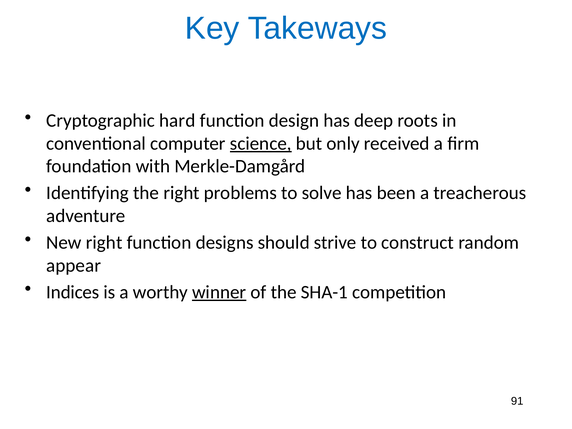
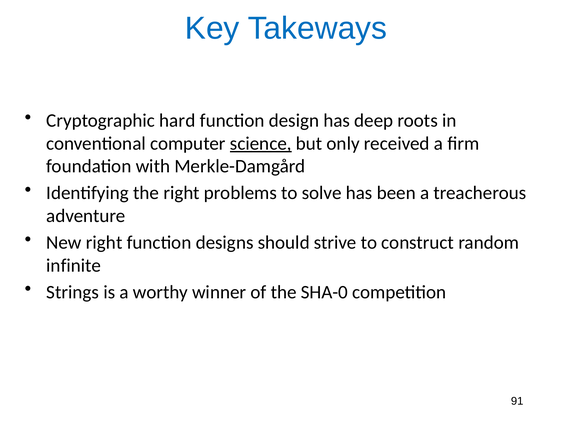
appear: appear -> infinite (74, 265)
Indices: Indices -> Strings (73, 292)
winner underline: present -> none (219, 292)
SHA-1: SHA-1 -> SHA-0 (324, 292)
